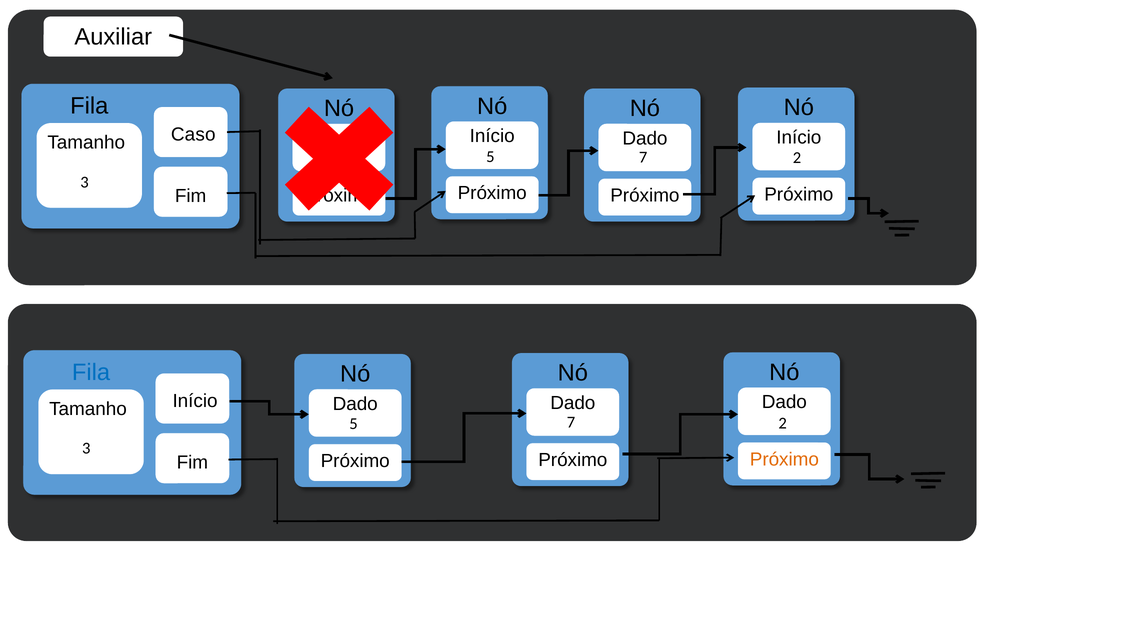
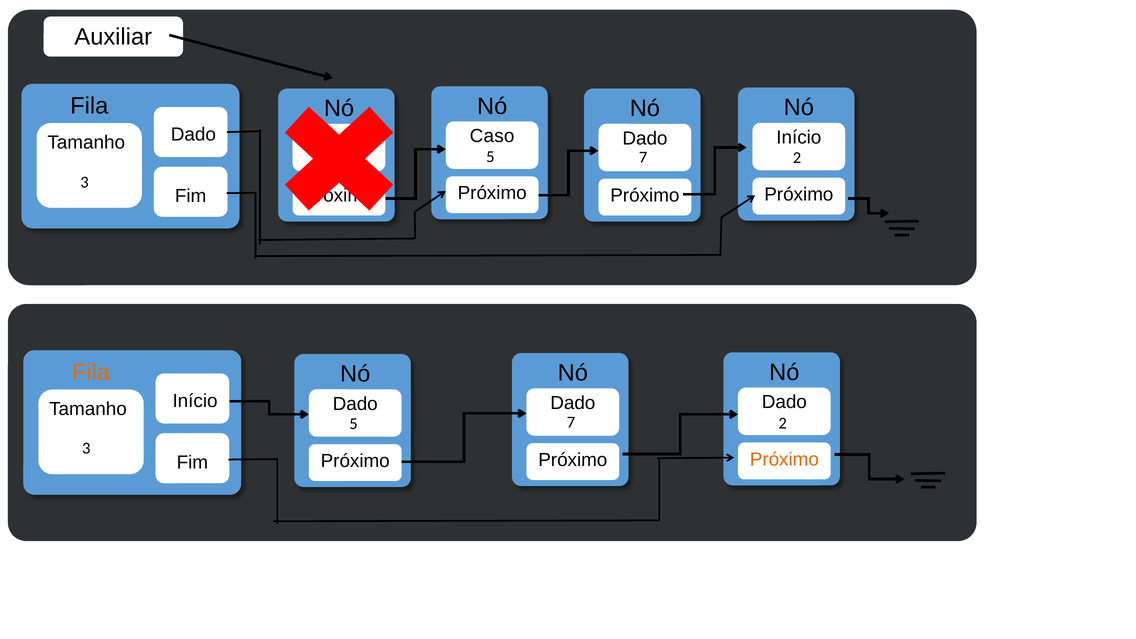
Início: Início -> Caso (492, 136)
Tamanho Caso: Caso -> Dado (193, 135)
Fila colour: blue -> orange (91, 372)
